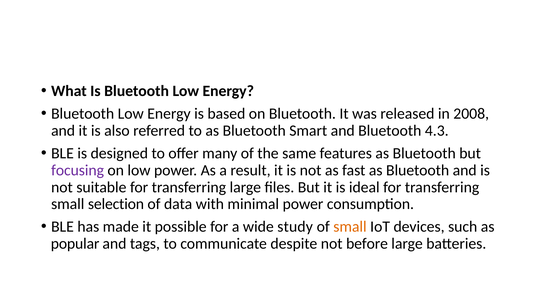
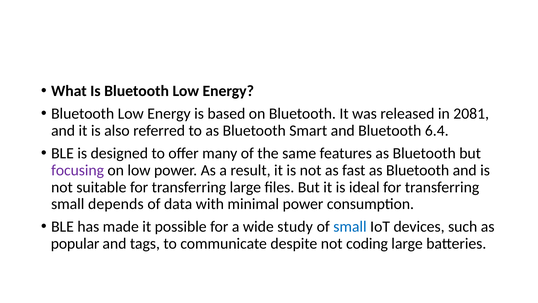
2008: 2008 -> 2081 (471, 114)
4.3: 4.3 -> 6.4 (437, 130)
selection: selection -> depends (116, 204)
small colour: orange -> blue (350, 226)
before: before -> coding (367, 243)
